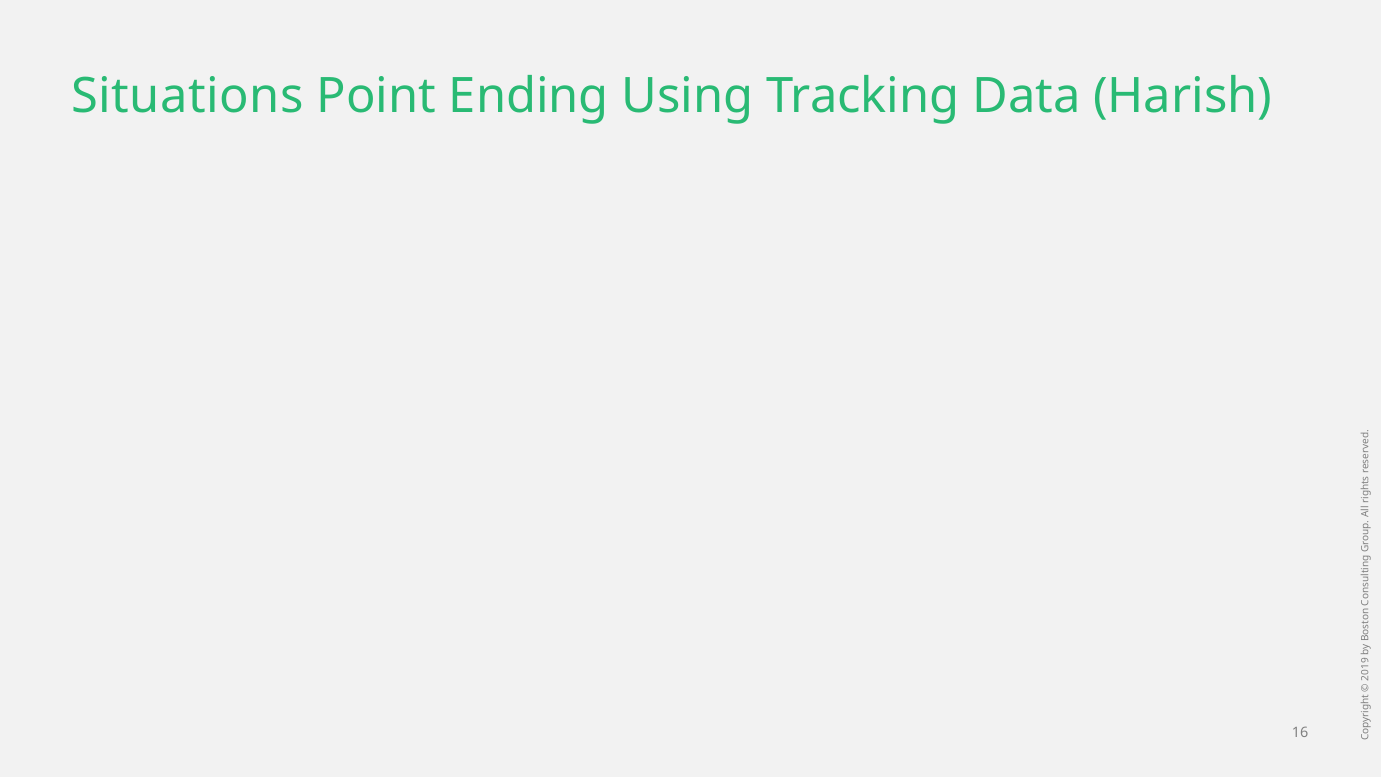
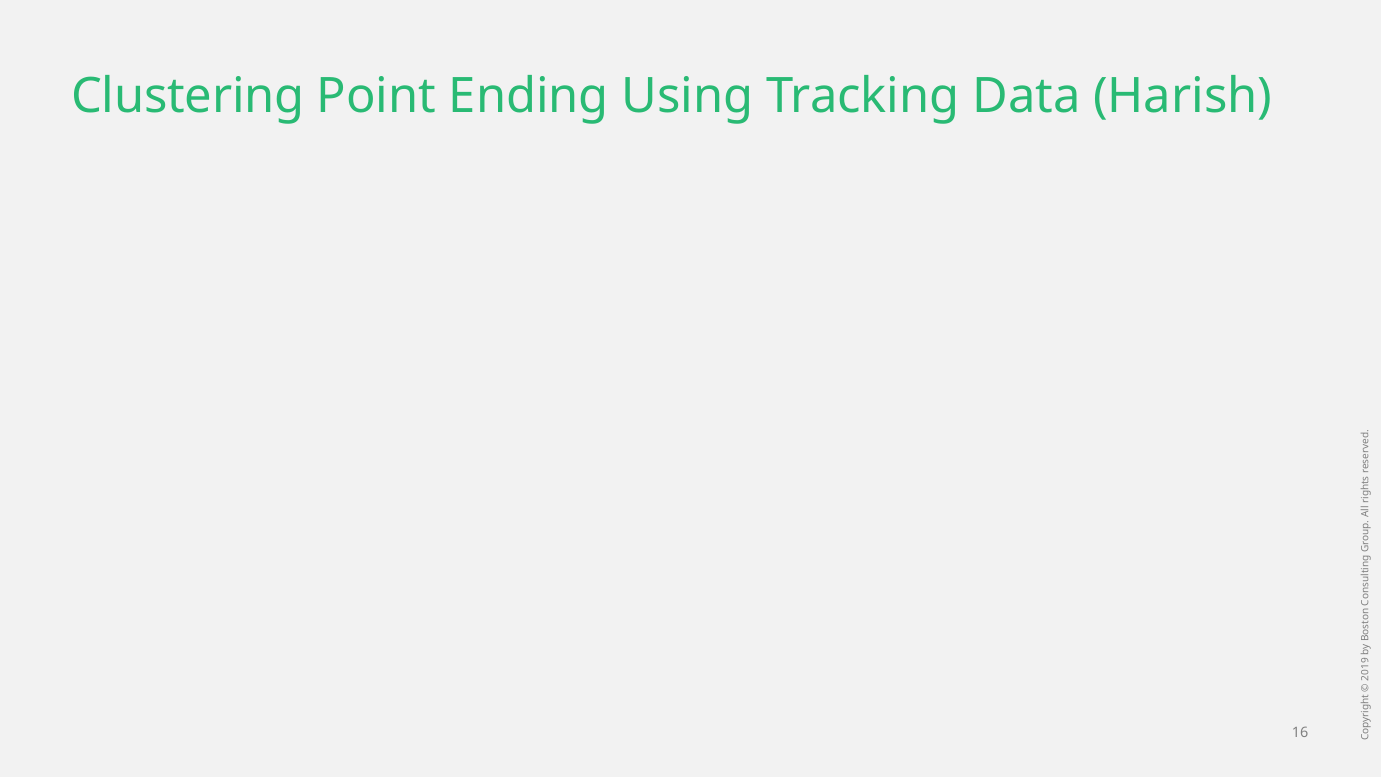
Situations: Situations -> Clustering (188, 97)
